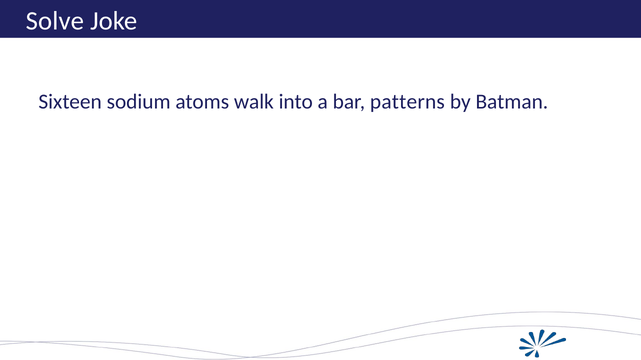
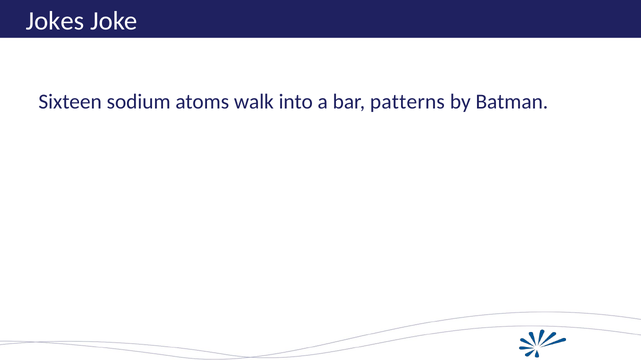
Solve: Solve -> Jokes (55, 21)
